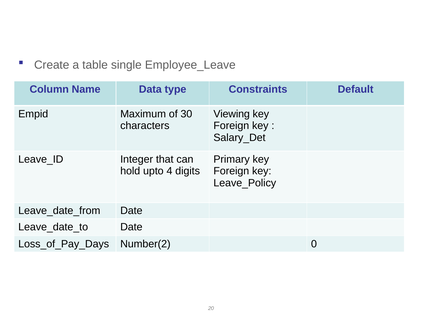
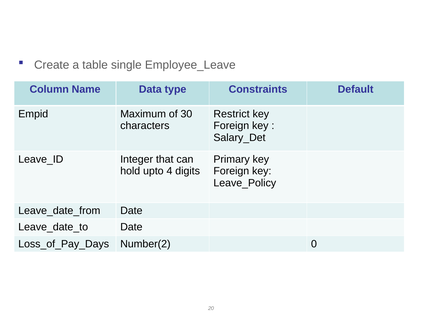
Viewing: Viewing -> Restrict (232, 114)
